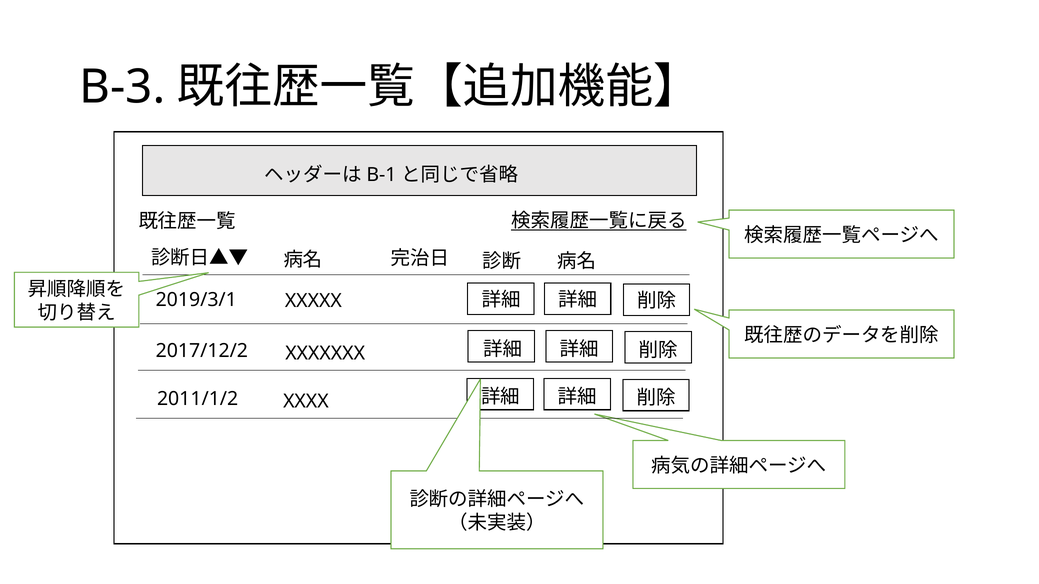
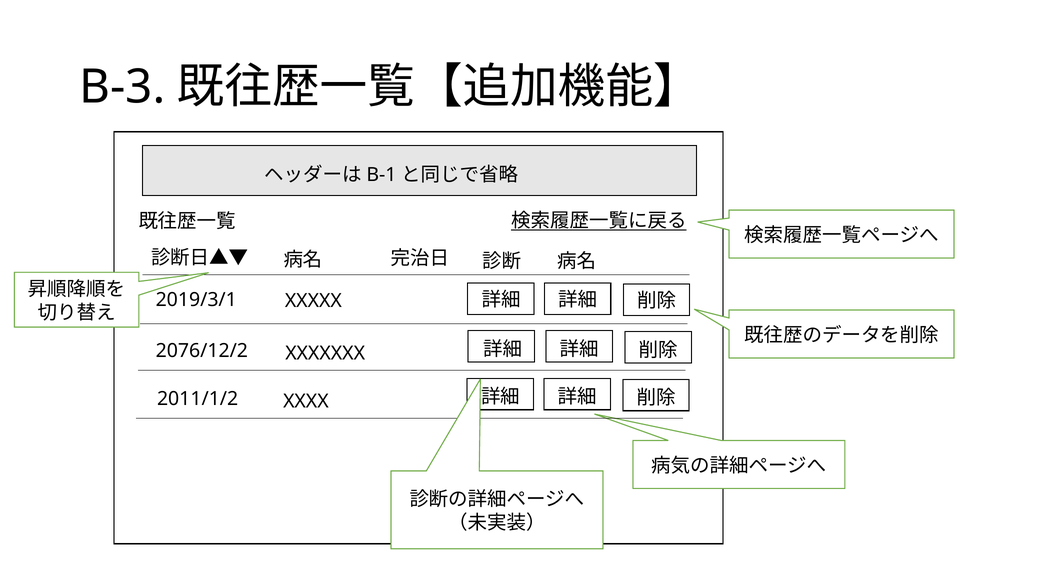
2017/12/2: 2017/12/2 -> 2076/12/2 (202, 351)
